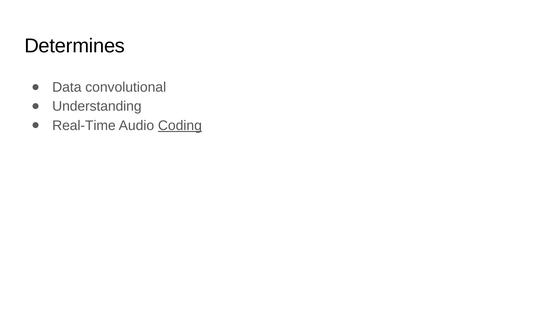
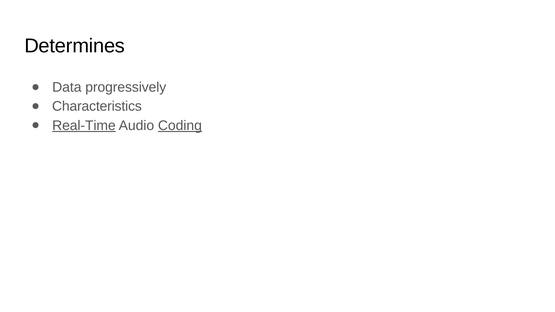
convolutional: convolutional -> progressively (126, 87)
Understanding: Understanding -> Characteristics (97, 106)
Real-Time underline: none -> present (84, 126)
